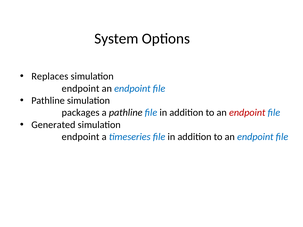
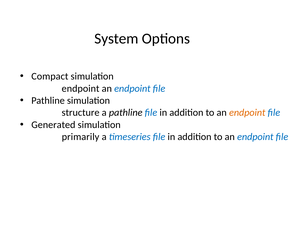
Replaces: Replaces -> Compact (50, 76)
packages: packages -> structure (81, 113)
endpoint colour: red -> orange (247, 113)
endpoint: endpoint -> primarily (81, 137)
